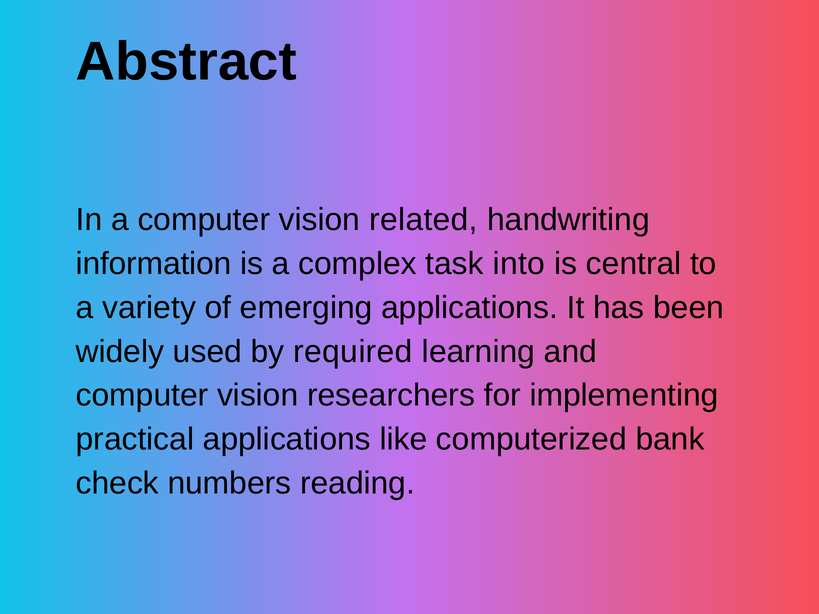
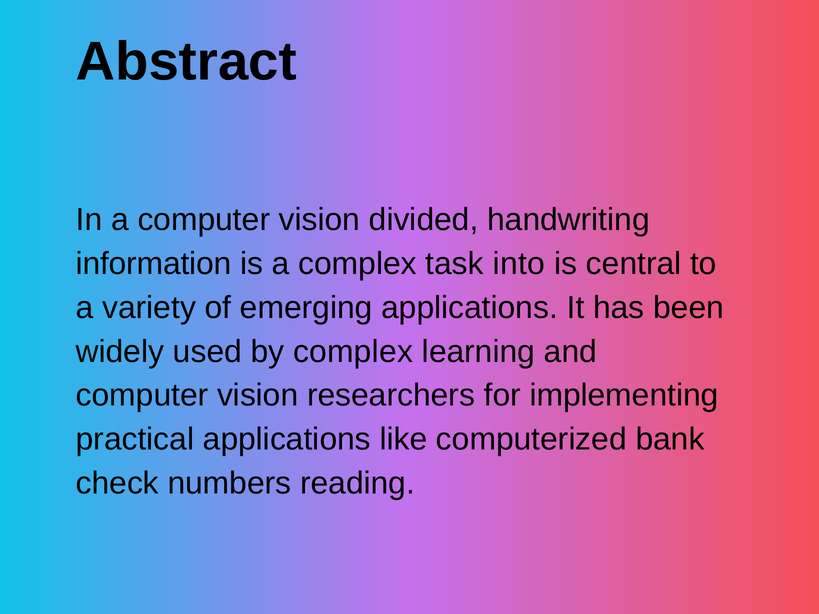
related: related -> divided (424, 220)
by required: required -> complex (353, 352)
